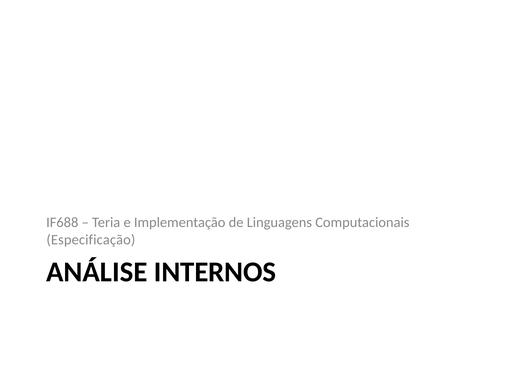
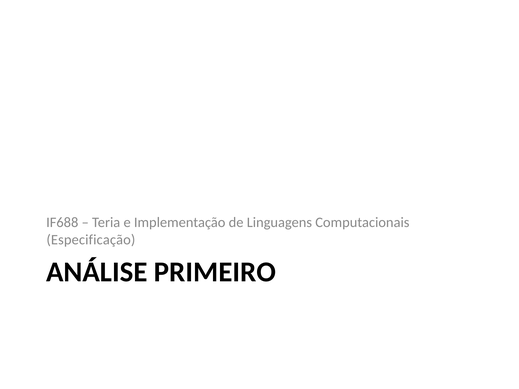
INTERNOS: INTERNOS -> PRIMEIRO (215, 272)
